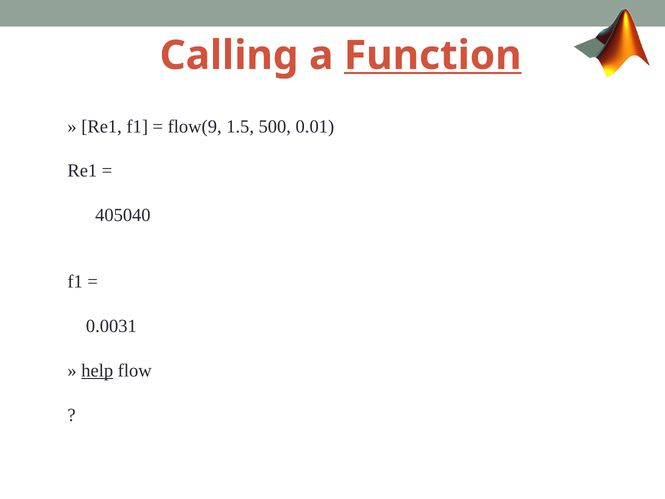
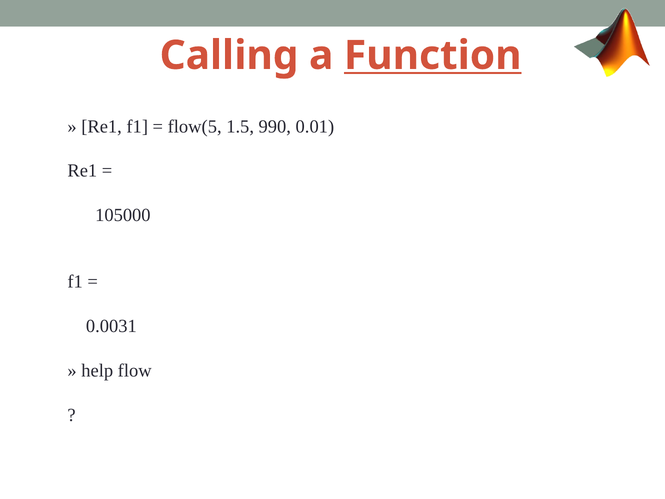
flow(9: flow(9 -> flow(5 (195, 126)
500: 500 -> 990 (275, 126)
405040: 405040 -> 105000 (123, 215)
help underline: present -> none (97, 370)
